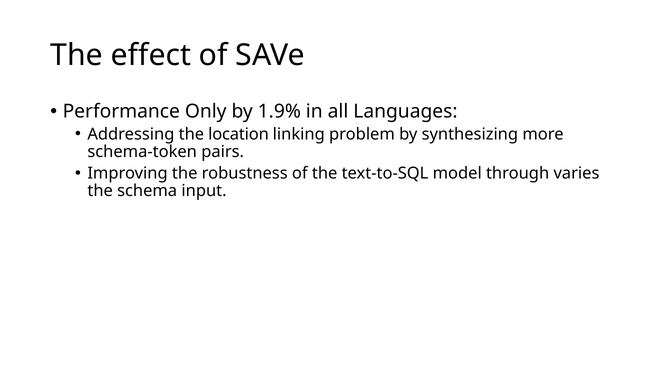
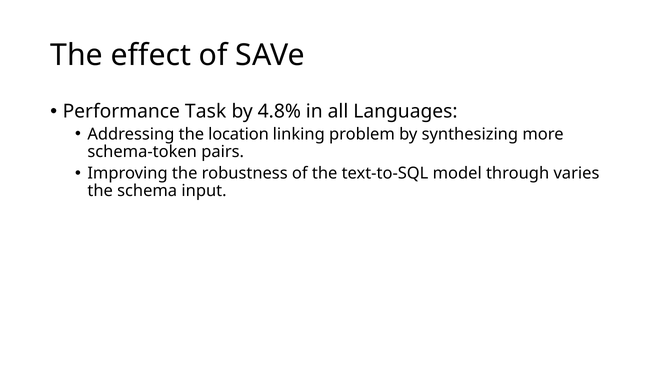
Only: Only -> Task (206, 112)
1.9%: 1.9% -> 4.8% (279, 112)
